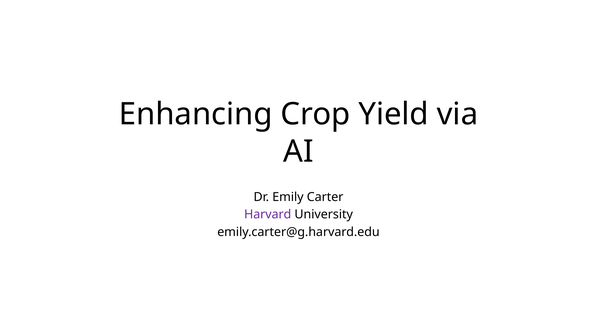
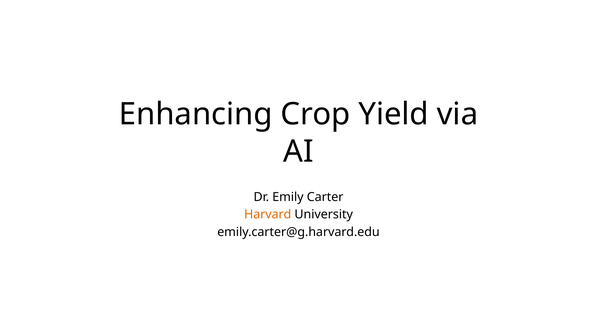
Harvard colour: purple -> orange (268, 214)
